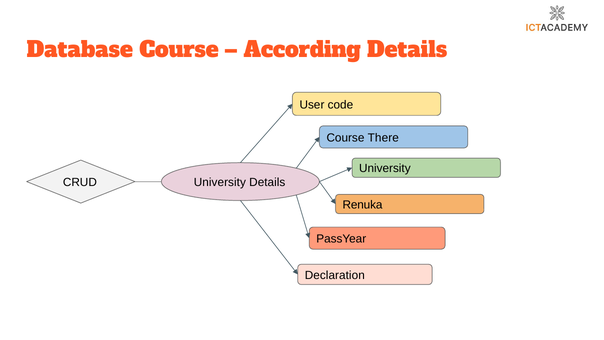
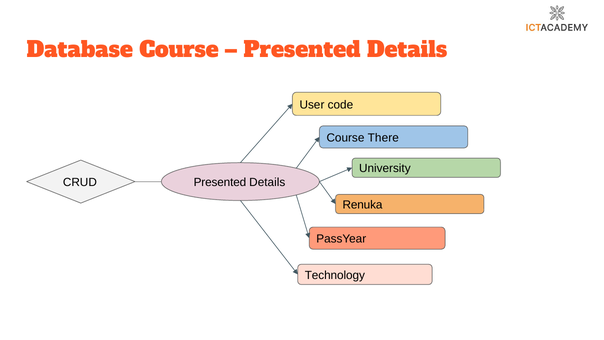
According: According -> Presented (302, 50)
CRUD University: University -> Presented (220, 182)
Declaration: Declaration -> Technology (335, 275)
